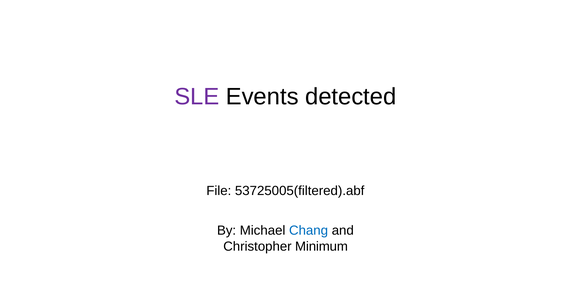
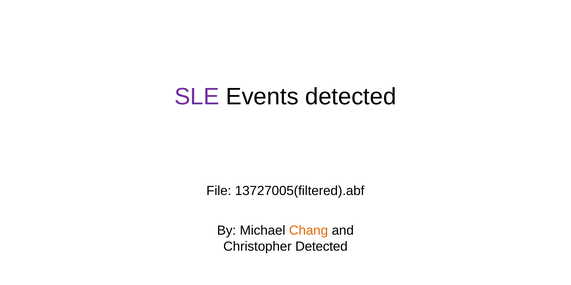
53725005(filtered).abf: 53725005(filtered).abf -> 13727005(filtered).abf (300, 191)
Chang colour: blue -> orange (309, 231)
Christopher Minimum: Minimum -> Detected (321, 247)
